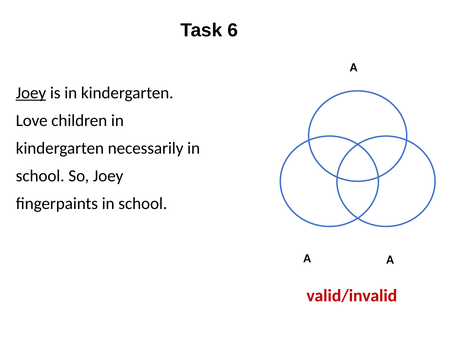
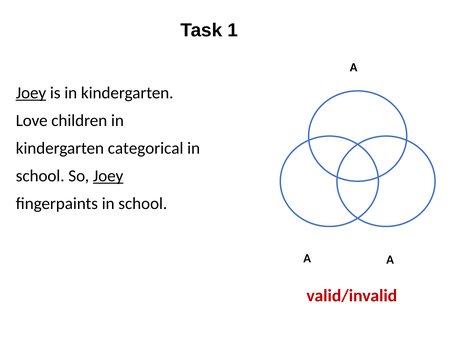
6: 6 -> 1 (233, 30)
necessarily: necessarily -> categorical (146, 149)
Joey underline: none -> present (108, 176)
